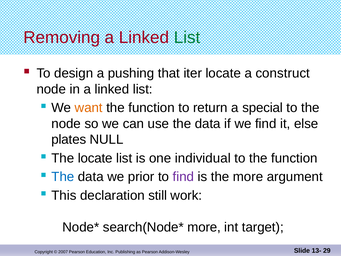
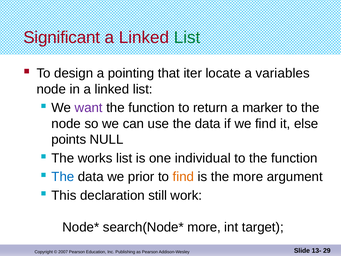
Removing: Removing -> Significant (62, 38)
pushing: pushing -> pointing (131, 73)
construct: construct -> variables (283, 73)
want colour: orange -> purple (89, 108)
special: special -> marker (263, 108)
plates: plates -> points (69, 139)
The locate: locate -> works (95, 158)
find colour: purple -> orange (183, 177)
